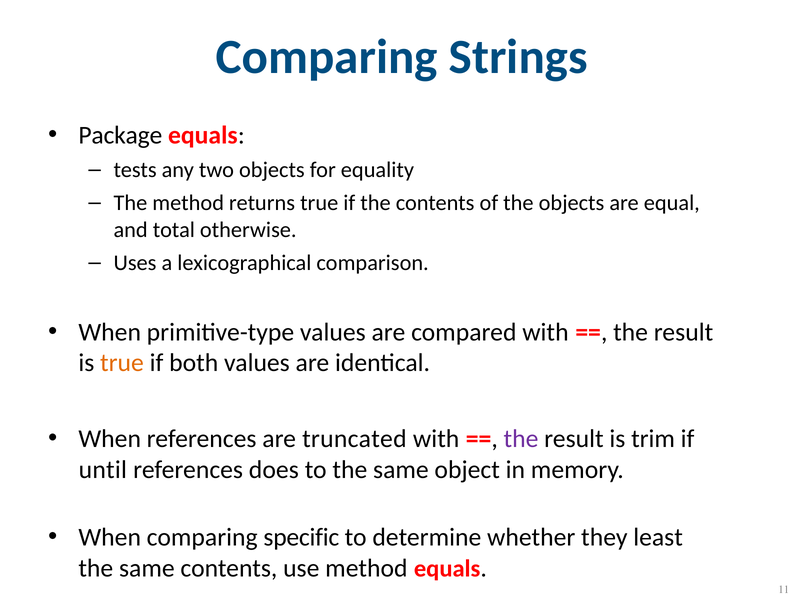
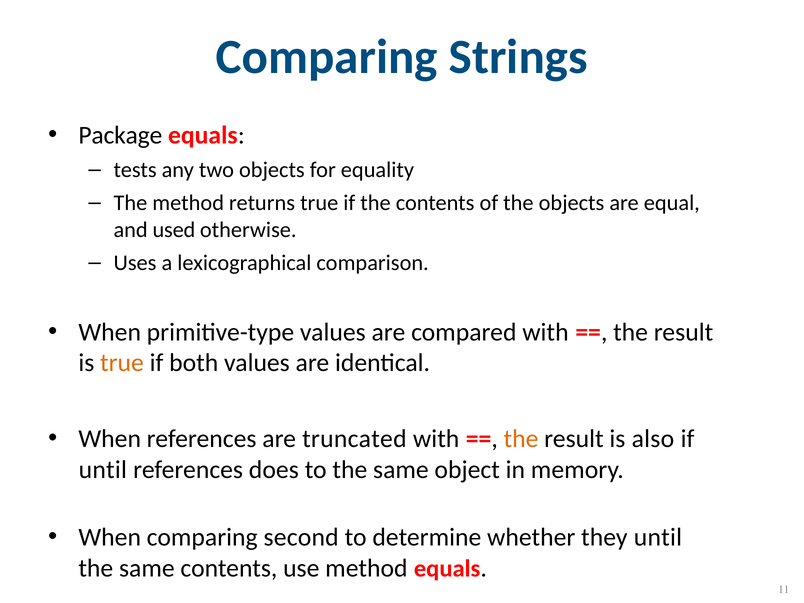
total: total -> used (174, 230)
the colour: purple -> orange (521, 439)
trim: trim -> also (653, 439)
specific: specific -> second (301, 537)
they least: least -> until (658, 537)
